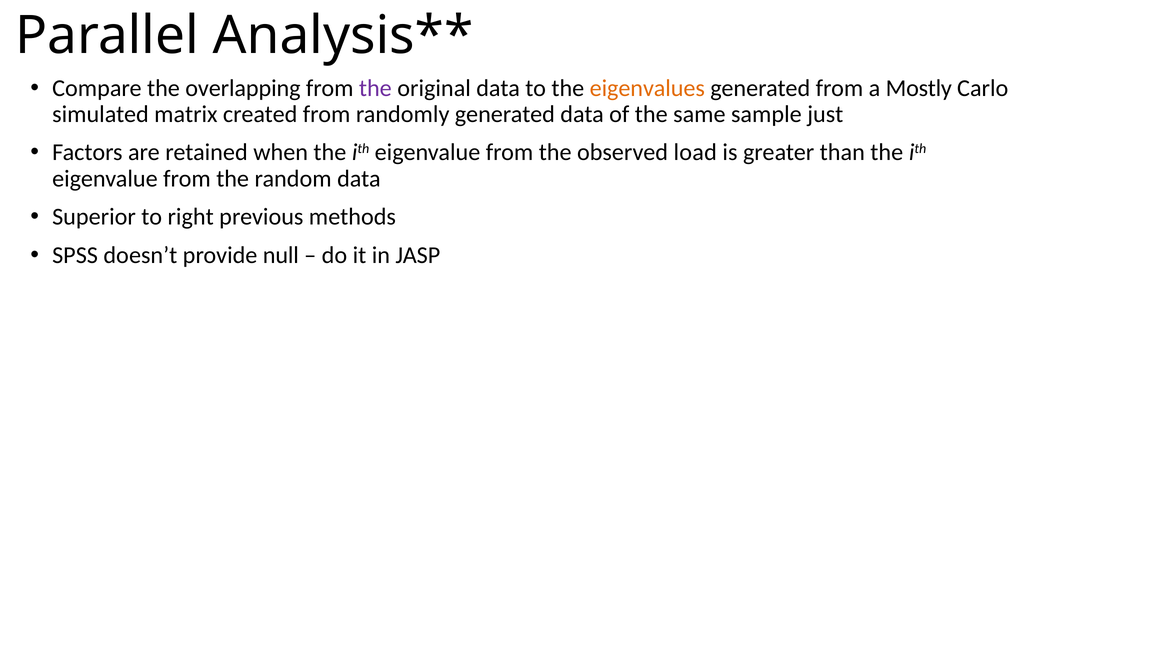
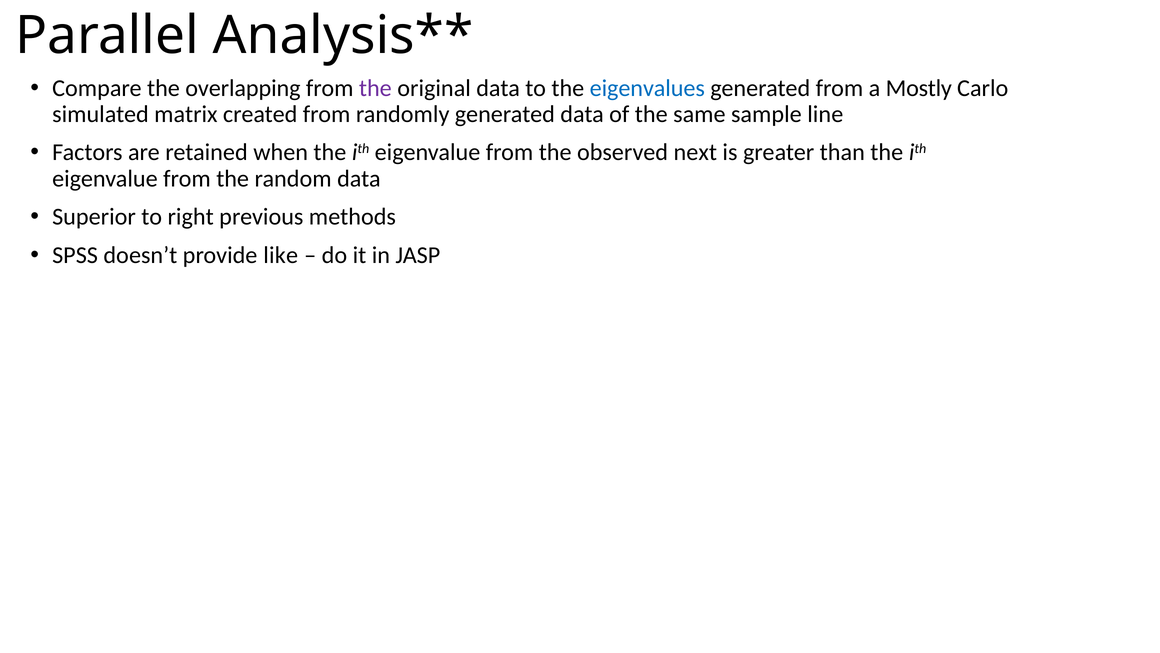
eigenvalues colour: orange -> blue (647, 88)
just: just -> line (825, 114)
load: load -> next (695, 152)
null: null -> like (281, 255)
